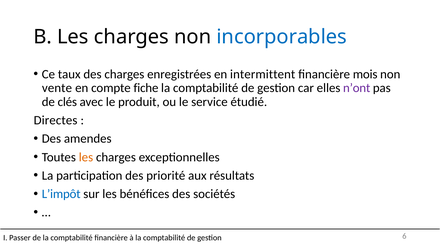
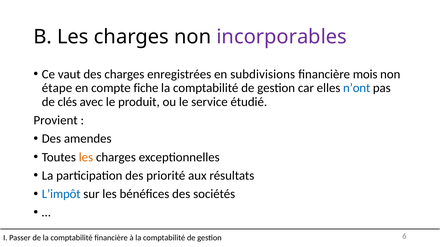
incorporables colour: blue -> purple (282, 37)
taux: taux -> vaut (69, 74)
intermittent: intermittent -> subdivisions (263, 74)
vente: vente -> étape (57, 88)
n’ont colour: purple -> blue (357, 88)
Directes: Directes -> Provient (56, 121)
